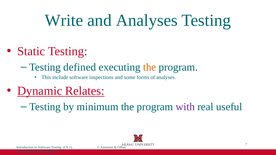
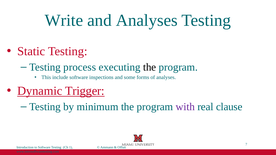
defined: defined -> process (80, 67)
the colour: orange -> black (150, 67)
Relates: Relates -> Trigger (85, 91)
useful: useful -> clause (229, 107)
